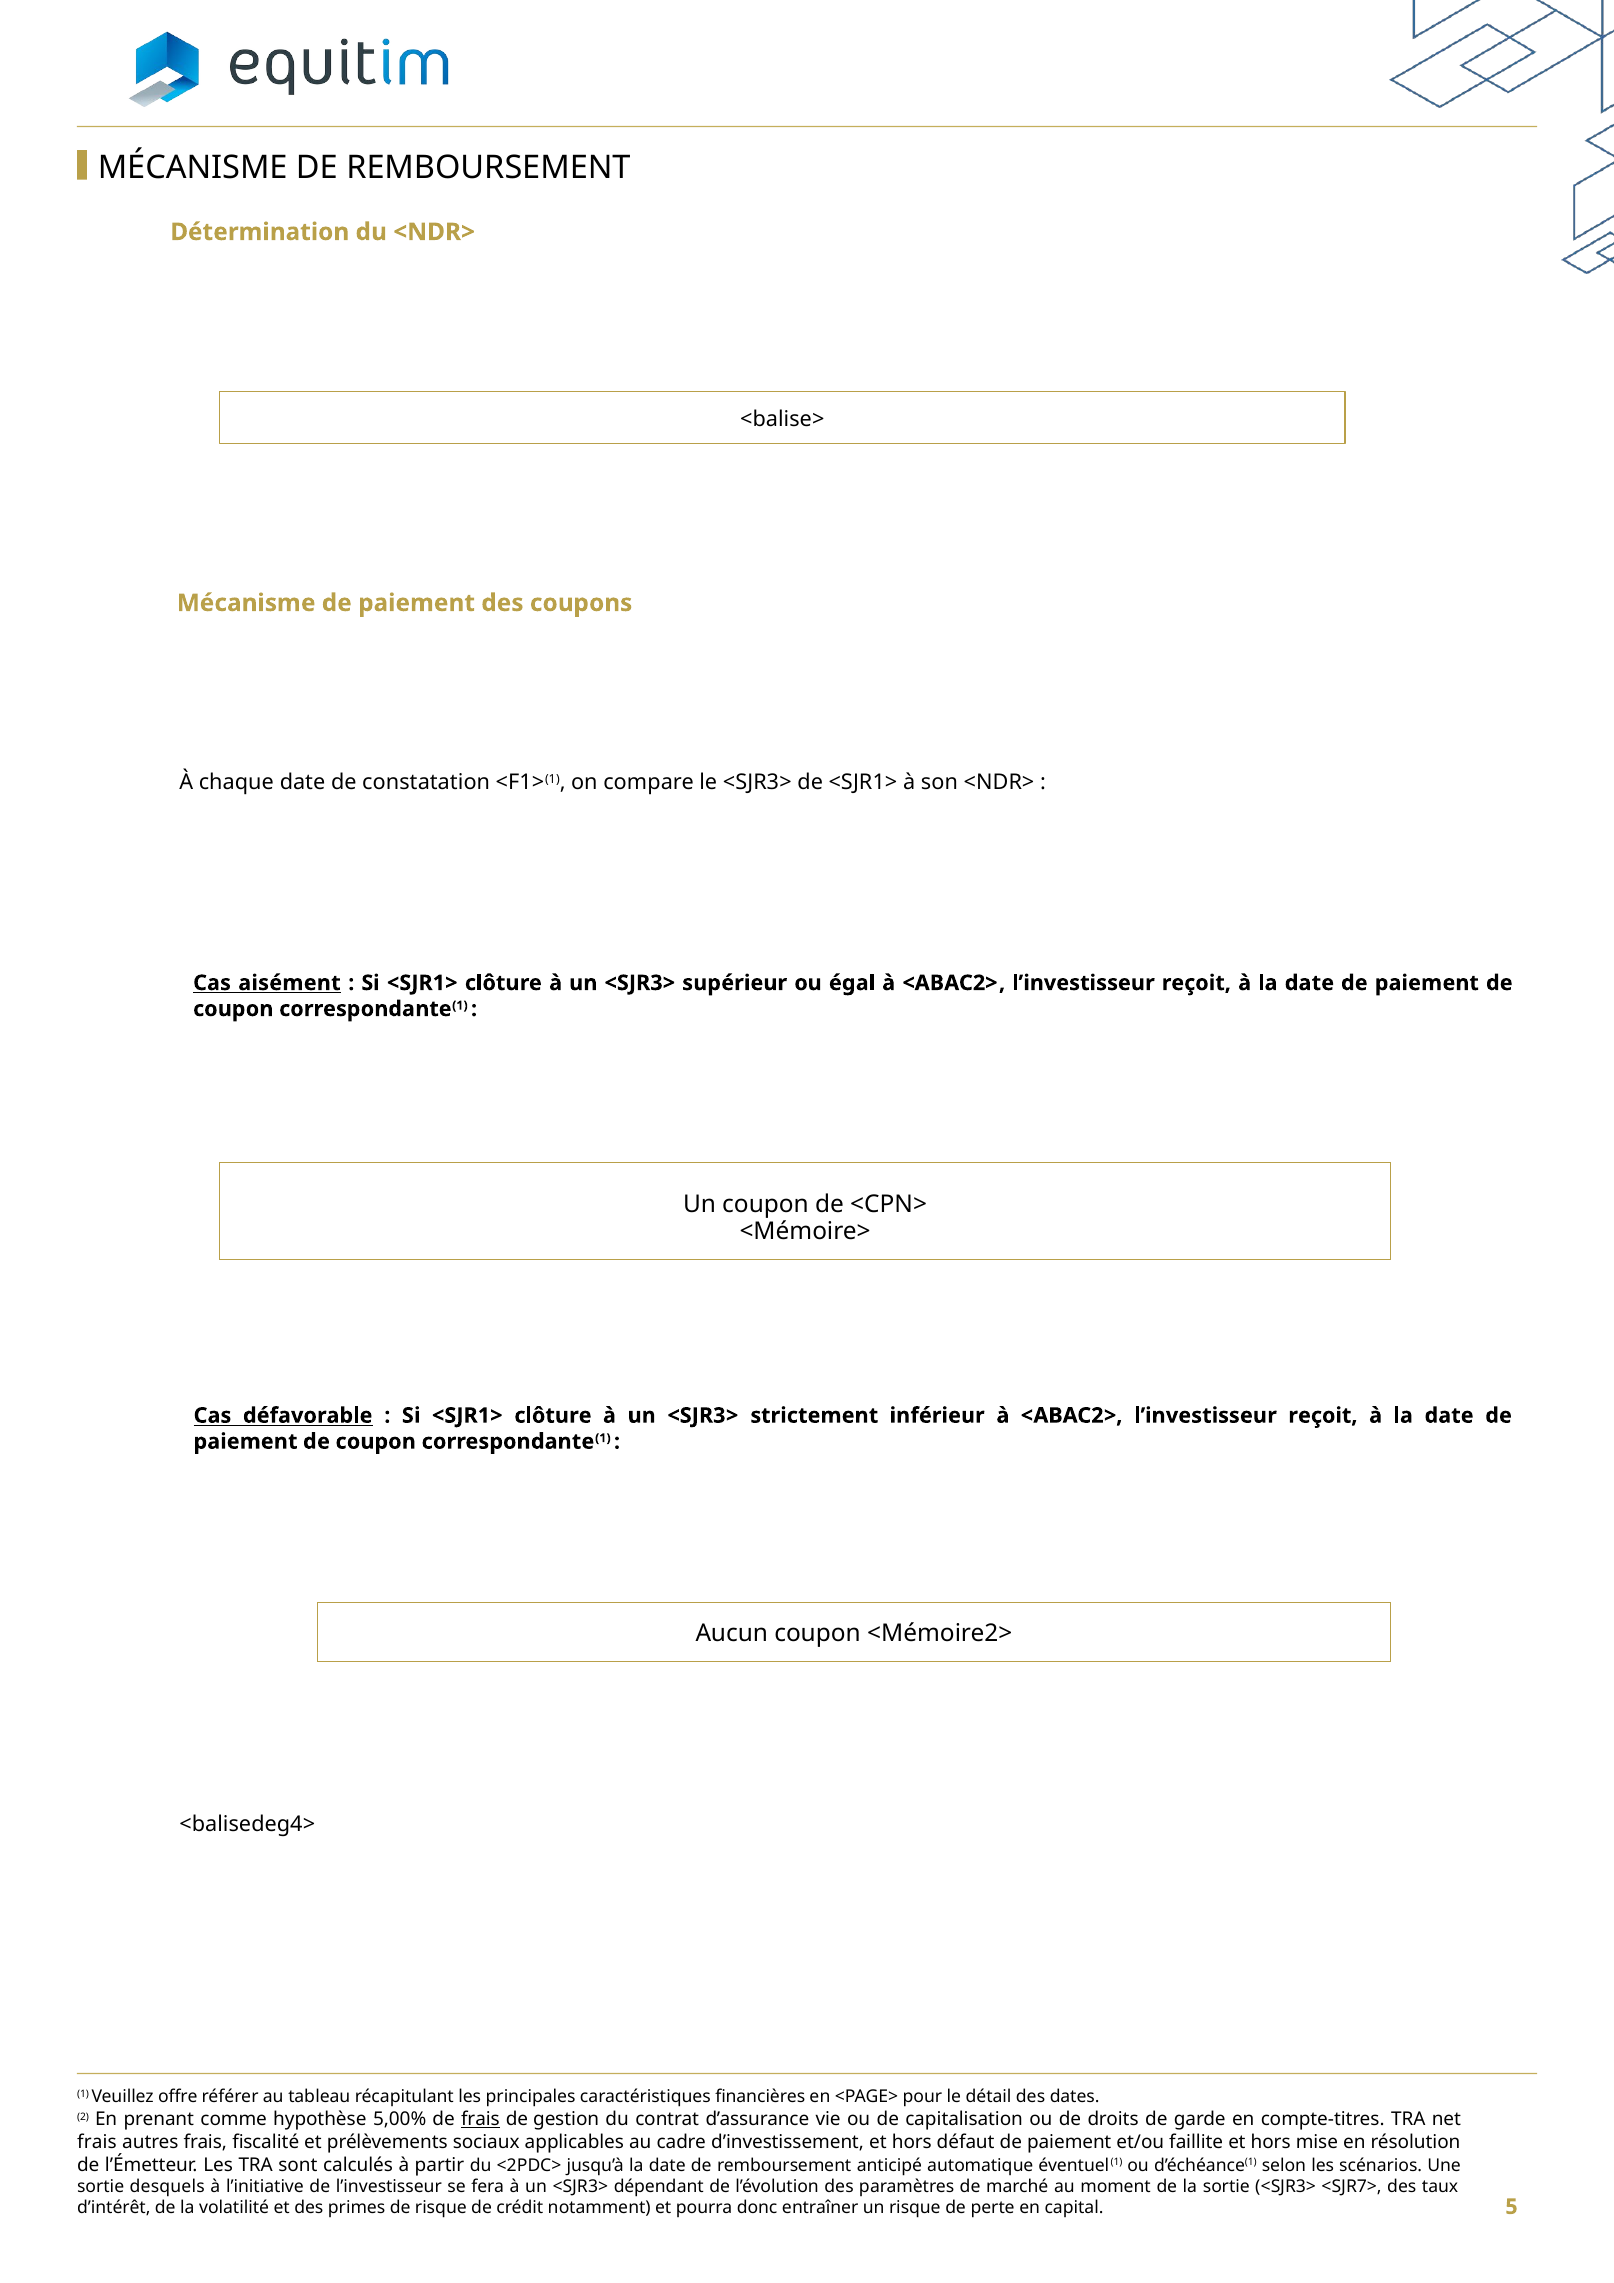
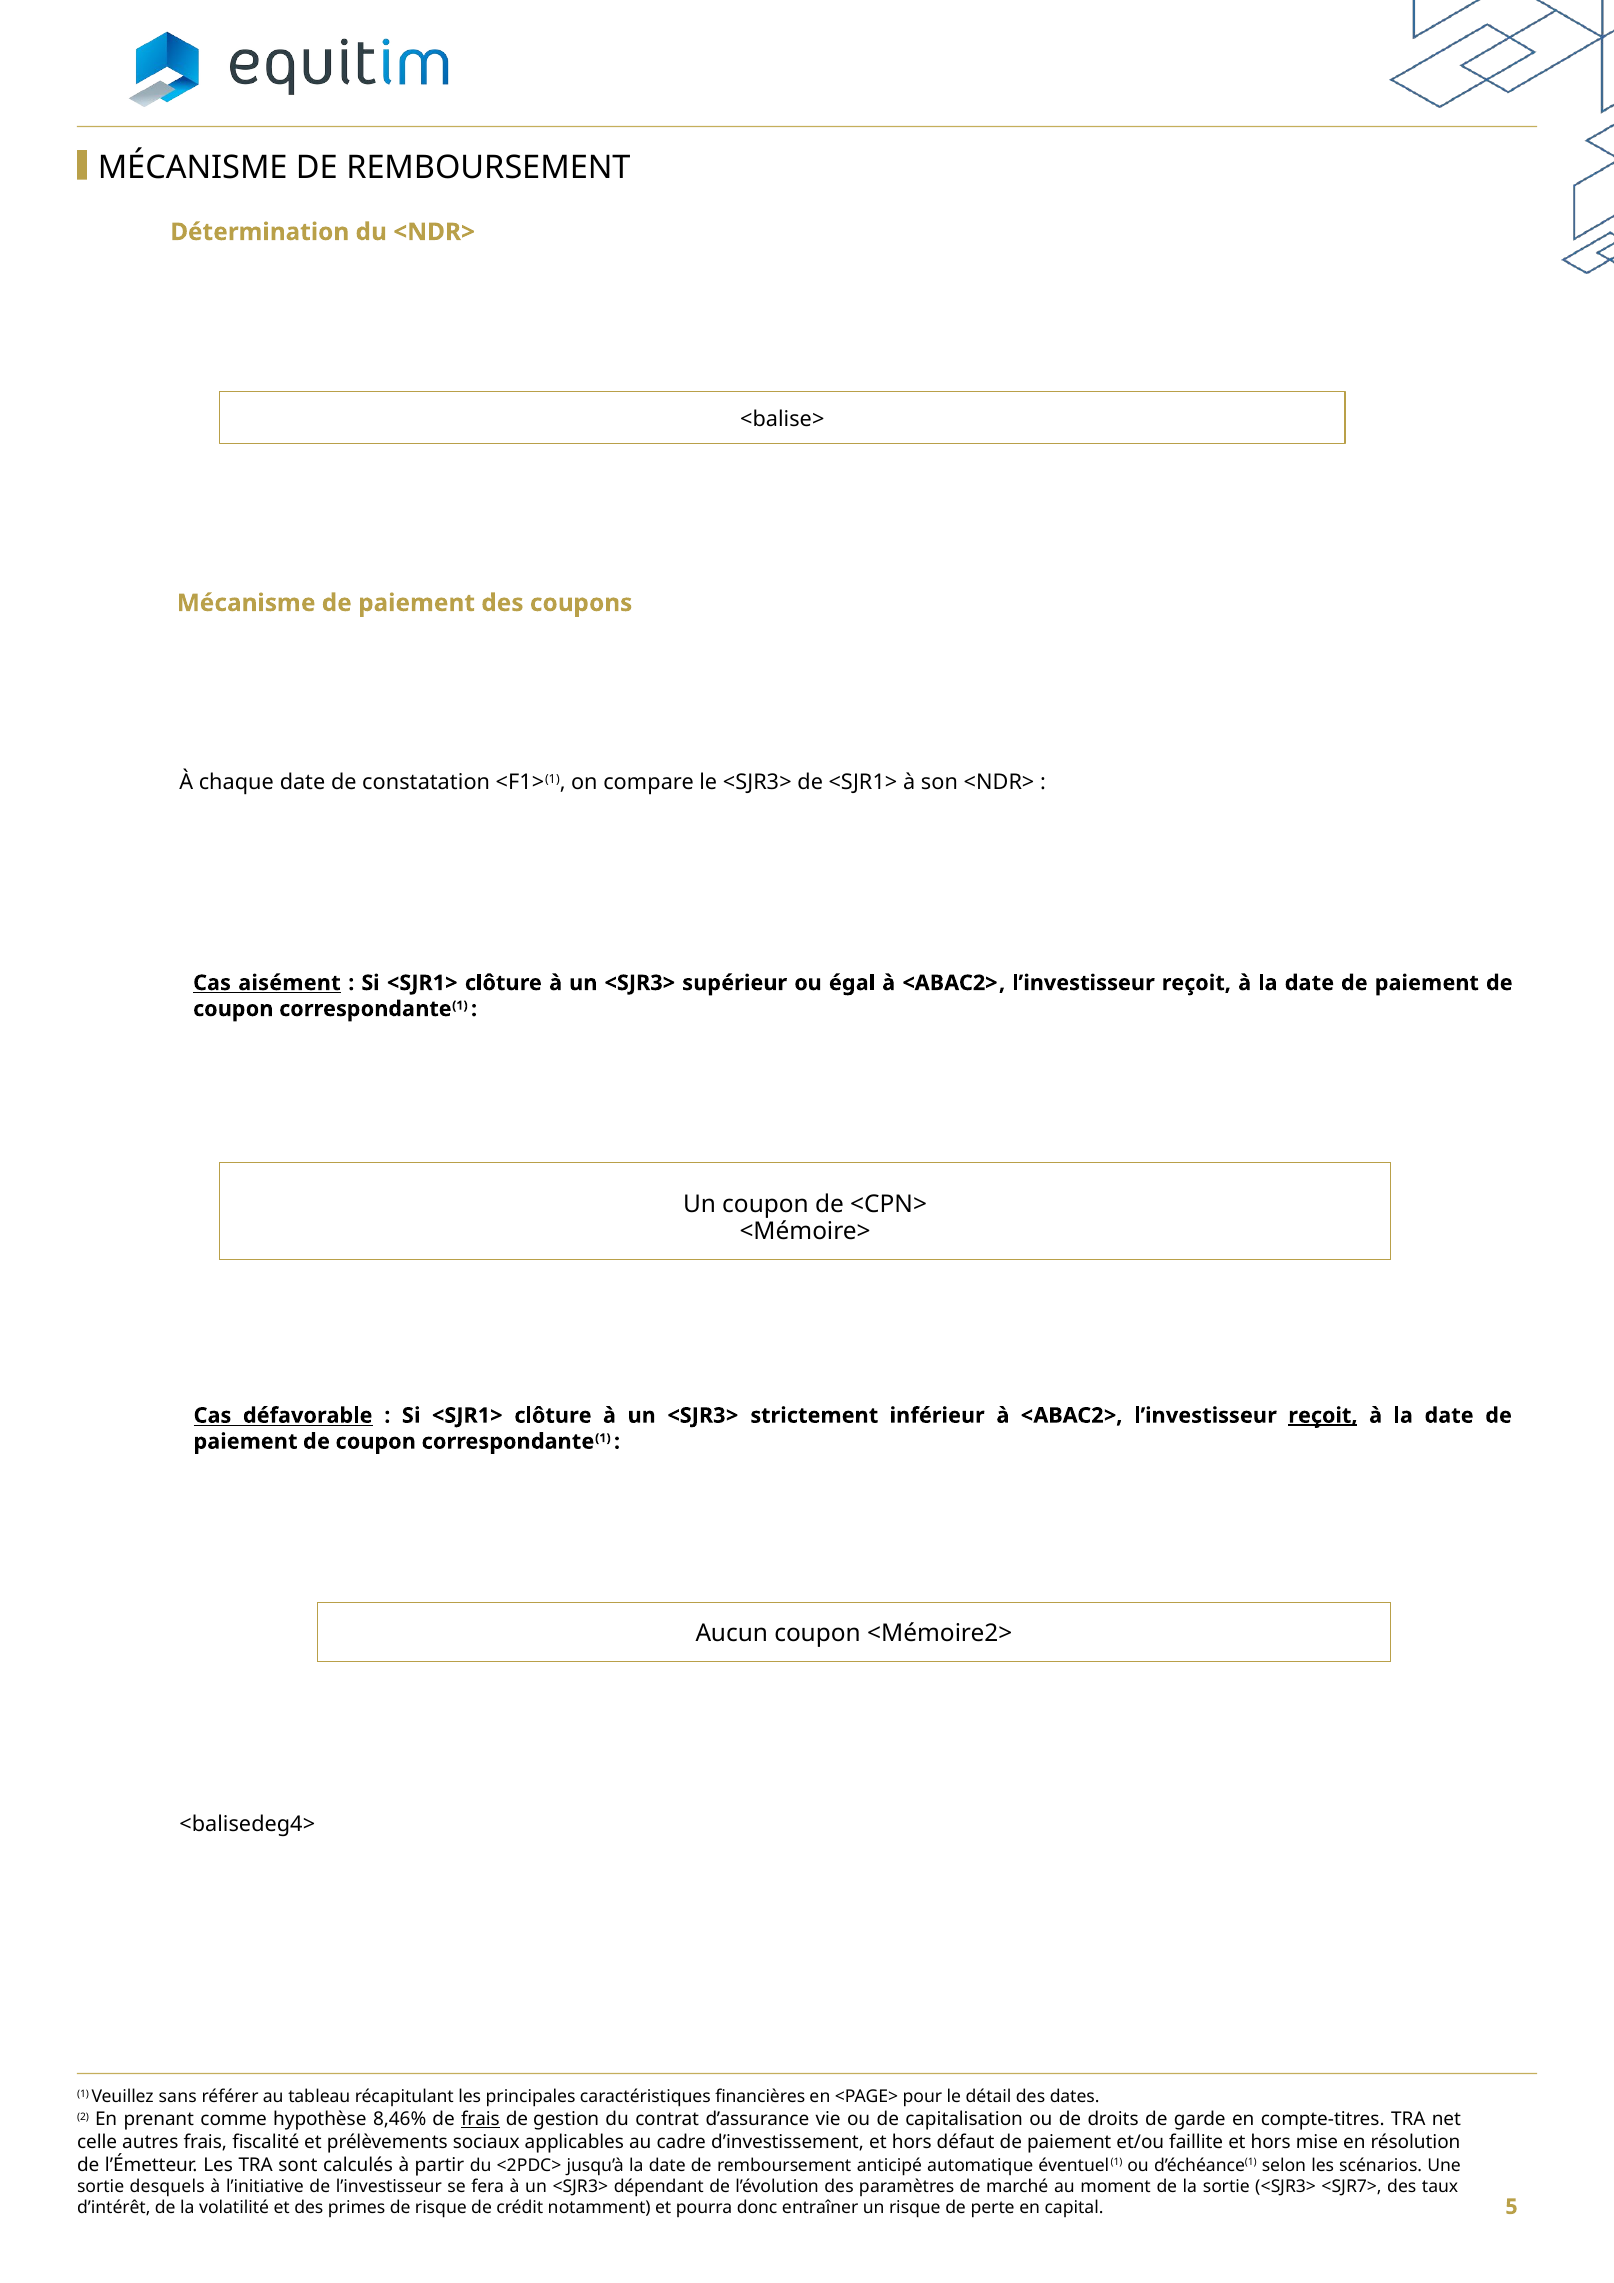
reçoit underline: none -> present (1323, 1415)
offre: offre -> sans (178, 2097)
5,00%: 5,00% -> 8,46% (400, 2119)
frais: frais -> celle (97, 2142)
